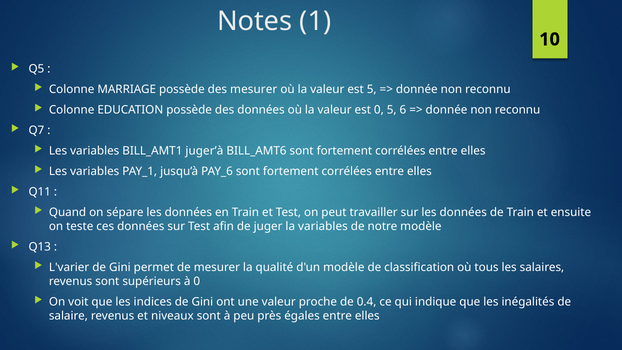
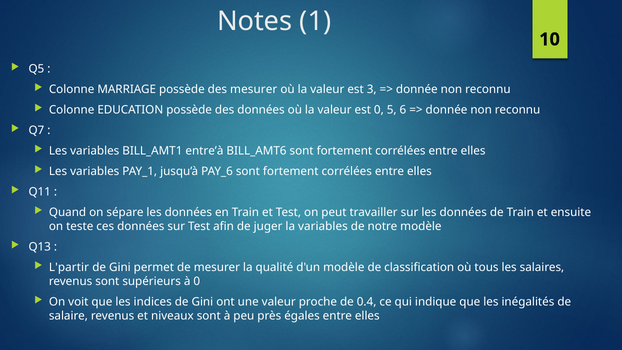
est 5: 5 -> 3 (372, 90)
juger’à: juger’à -> entre’à (204, 151)
L'varier: L'varier -> L'partir (69, 267)
